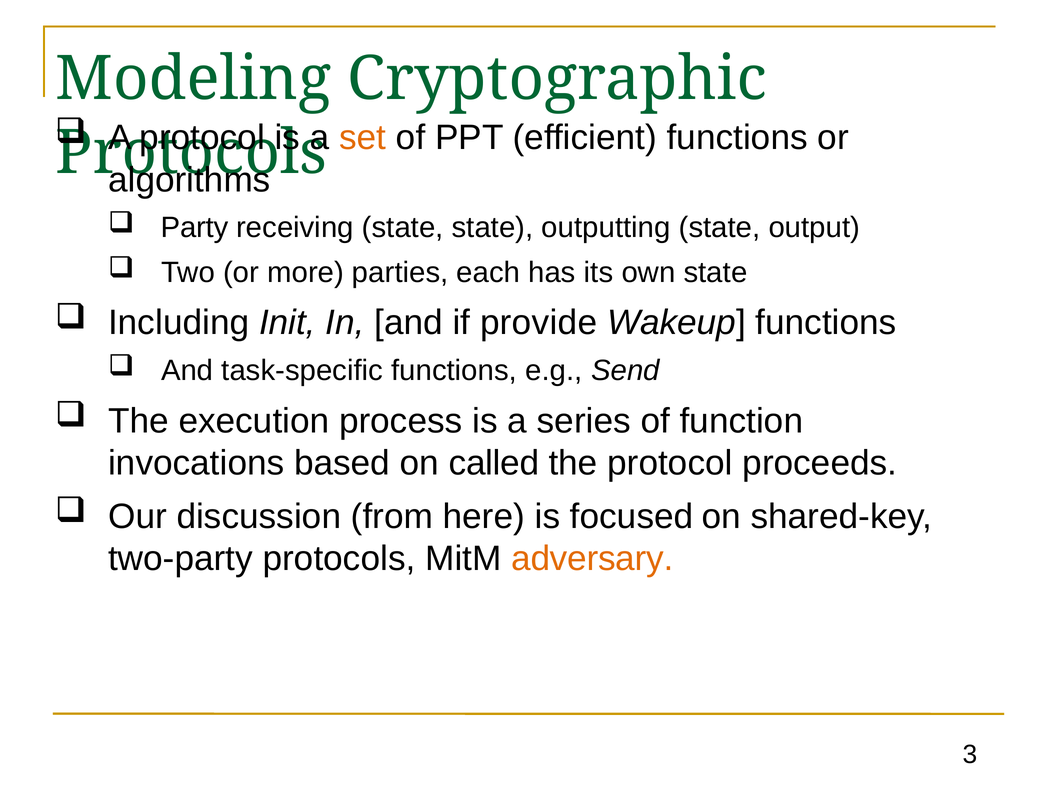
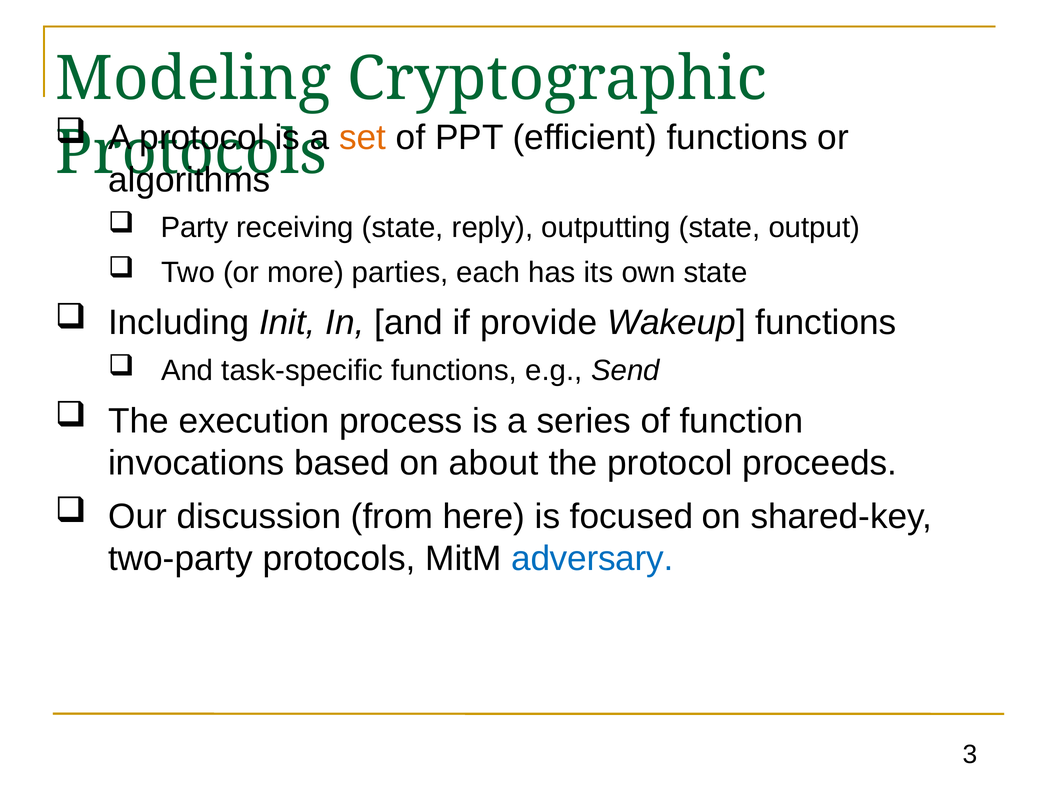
state state: state -> reply (493, 228)
called: called -> about (494, 463)
adversary colour: orange -> blue (592, 559)
